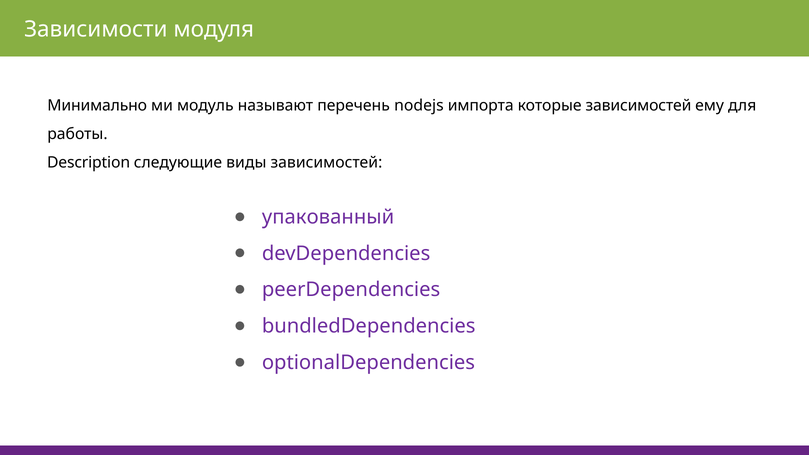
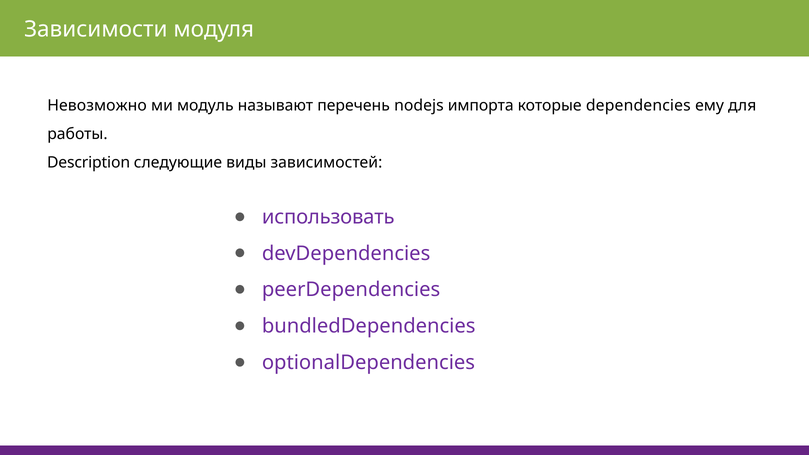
Минимально: Минимально -> Невозможно (97, 106)
которые зависимостей: зависимостей -> dependencies (638, 106)
упакованный: упакованный -> использовать (328, 217)
